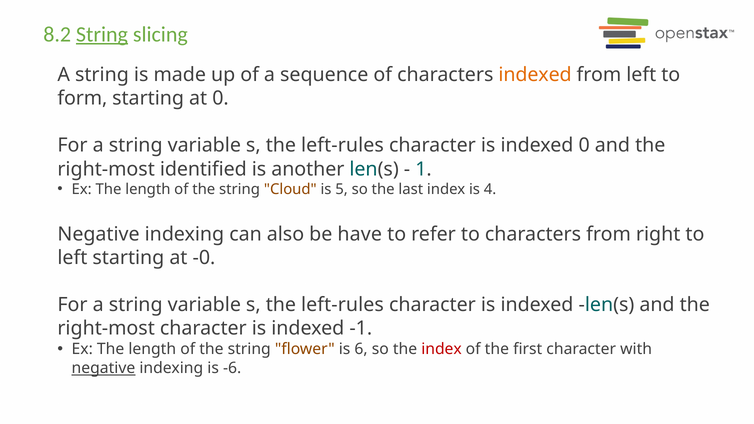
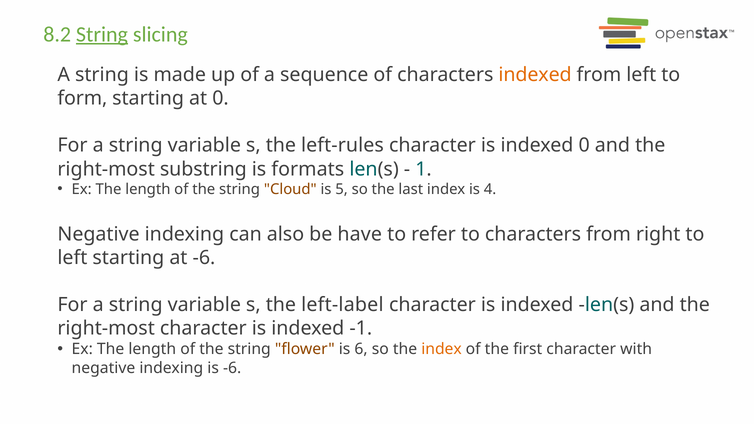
identified: identified -> substring (203, 169)
another: another -> formats (308, 169)
at -0: -0 -> -6 (204, 258)
left-rules: left-rules -> left-label (342, 305)
index colour: red -> orange (442, 349)
negative underline: present -> none (103, 368)
